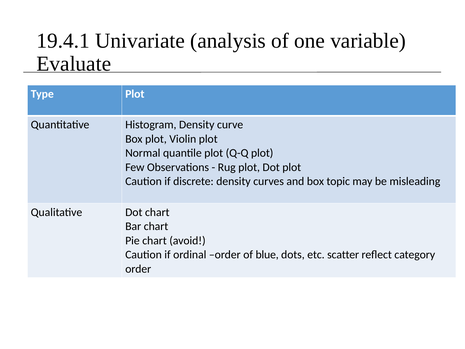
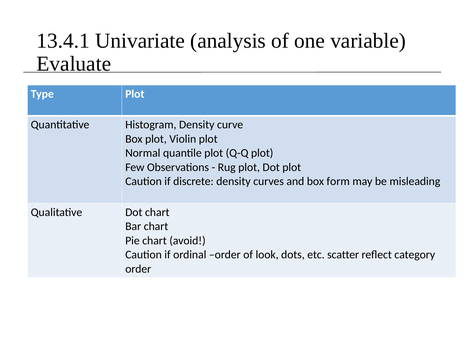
19.4.1: 19.4.1 -> 13.4.1 (63, 41)
topic: topic -> form (338, 181)
blue: blue -> look (267, 255)
